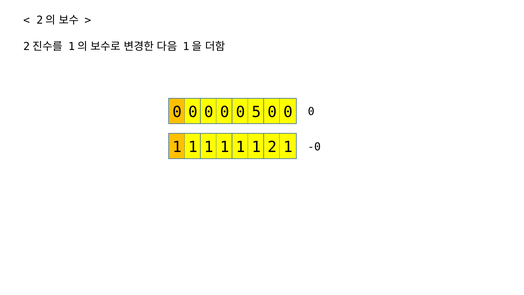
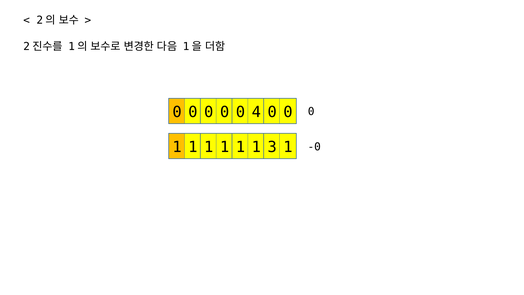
5: 5 -> 4 (256, 112)
2: 2 -> 3 (272, 147)
